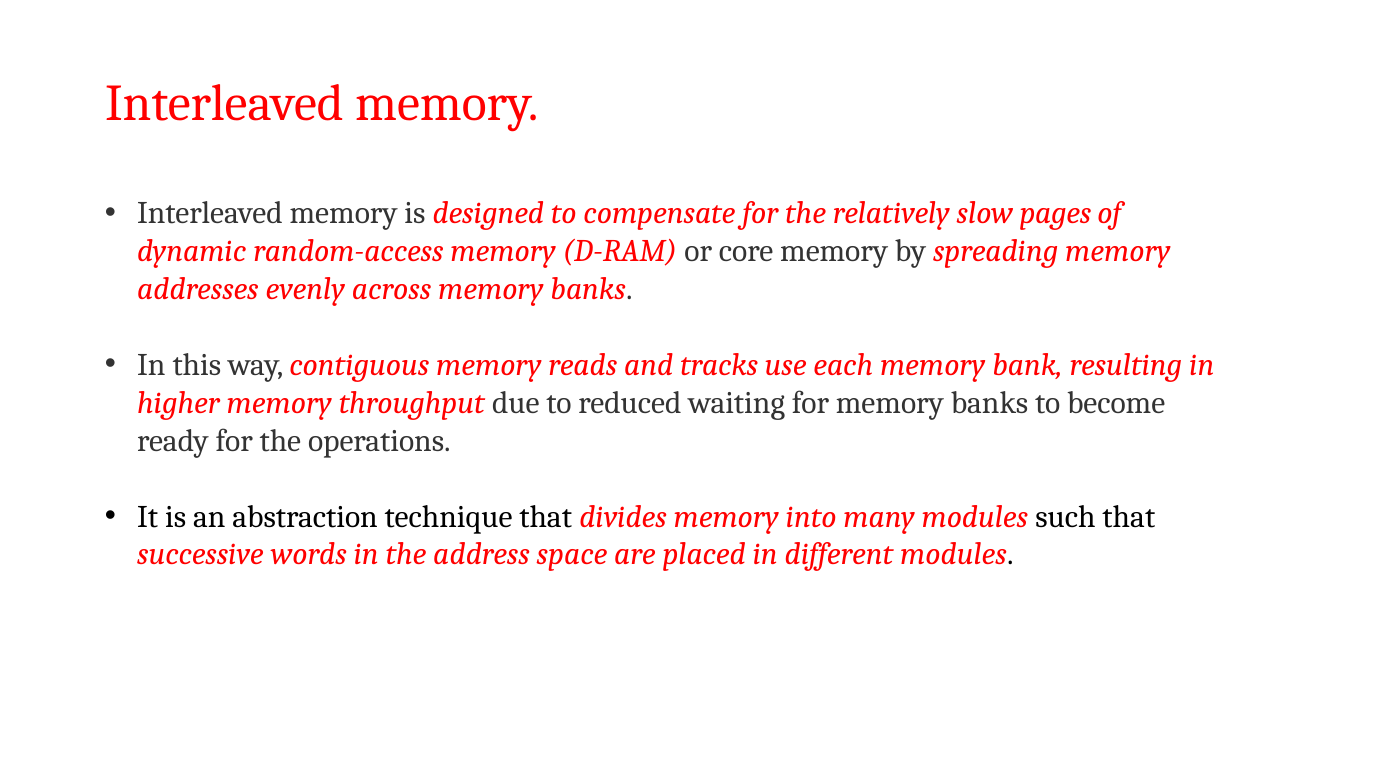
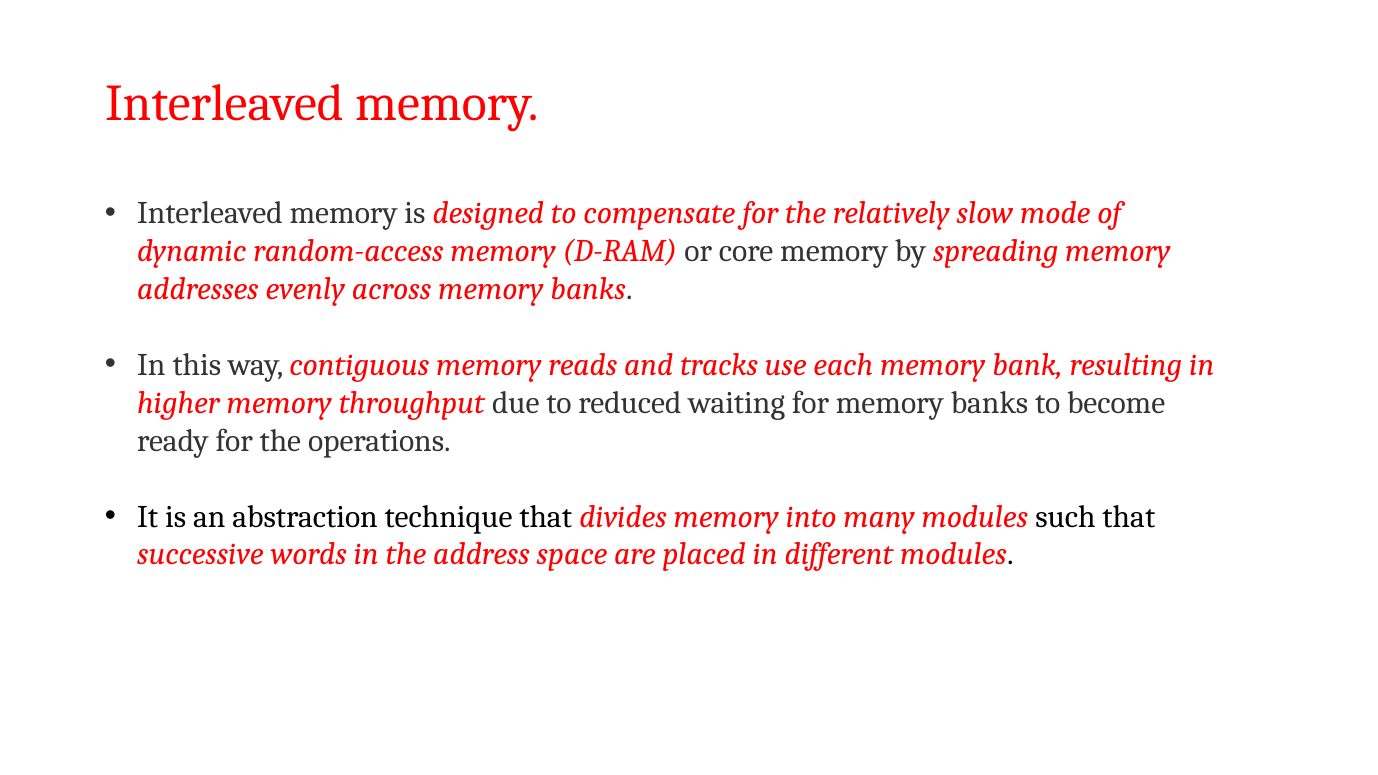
pages: pages -> mode (1055, 214)
